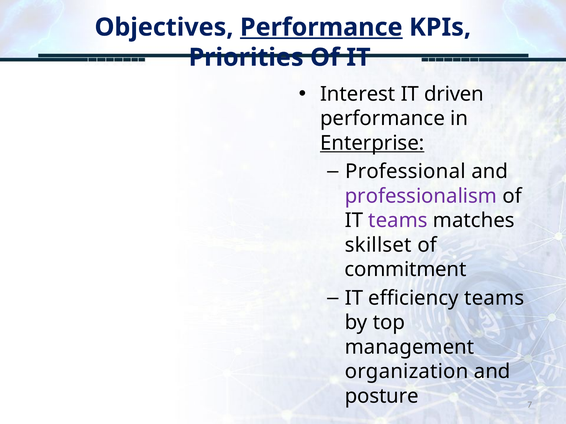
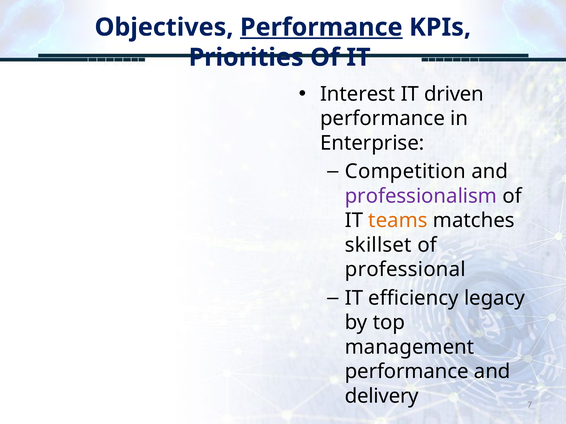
Enterprise underline: present -> none (372, 143)
Professional: Professional -> Competition (405, 172)
teams colour: purple -> orange (398, 221)
commitment: commitment -> professional (405, 270)
efficiency teams: teams -> legacy (494, 298)
organization: organization -> performance (407, 372)
posture: posture -> delivery (382, 396)
